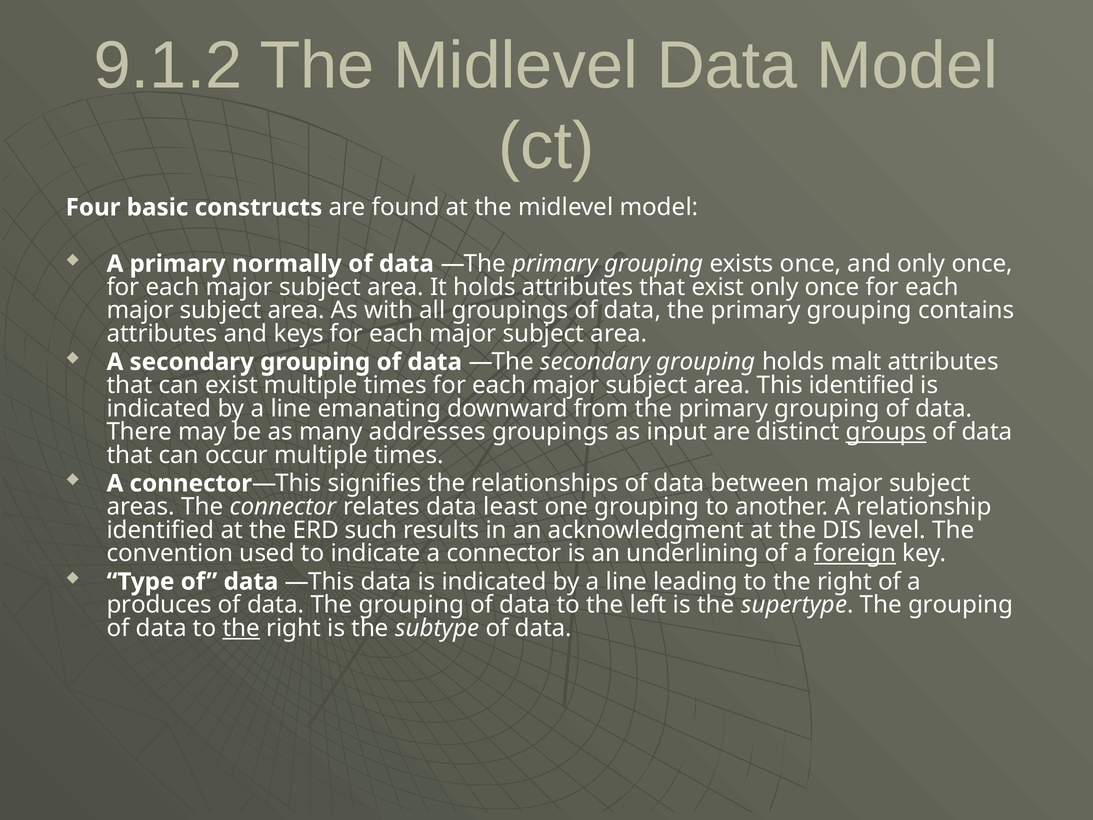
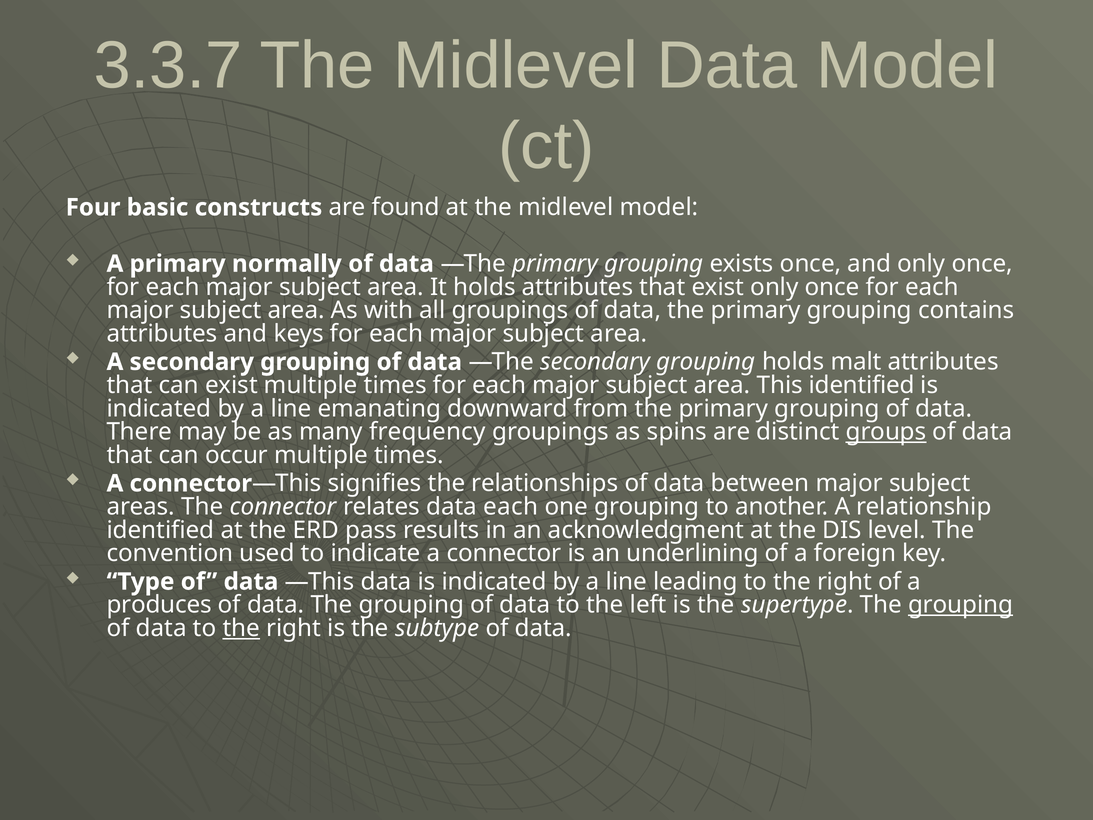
9.1.2: 9.1.2 -> 3.3.7 (168, 66)
addresses: addresses -> frequency (427, 432)
input: input -> spins (677, 432)
data least: least -> each (511, 507)
such: such -> pass (371, 530)
foreign underline: present -> none (855, 553)
grouping underline: none -> present (961, 605)
